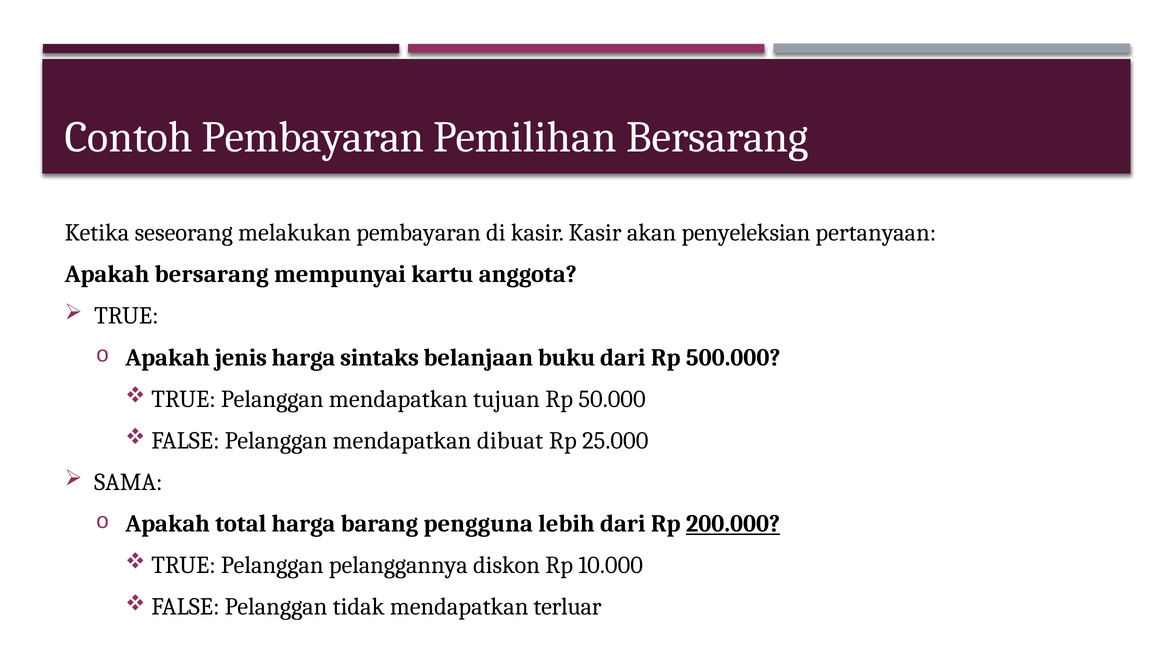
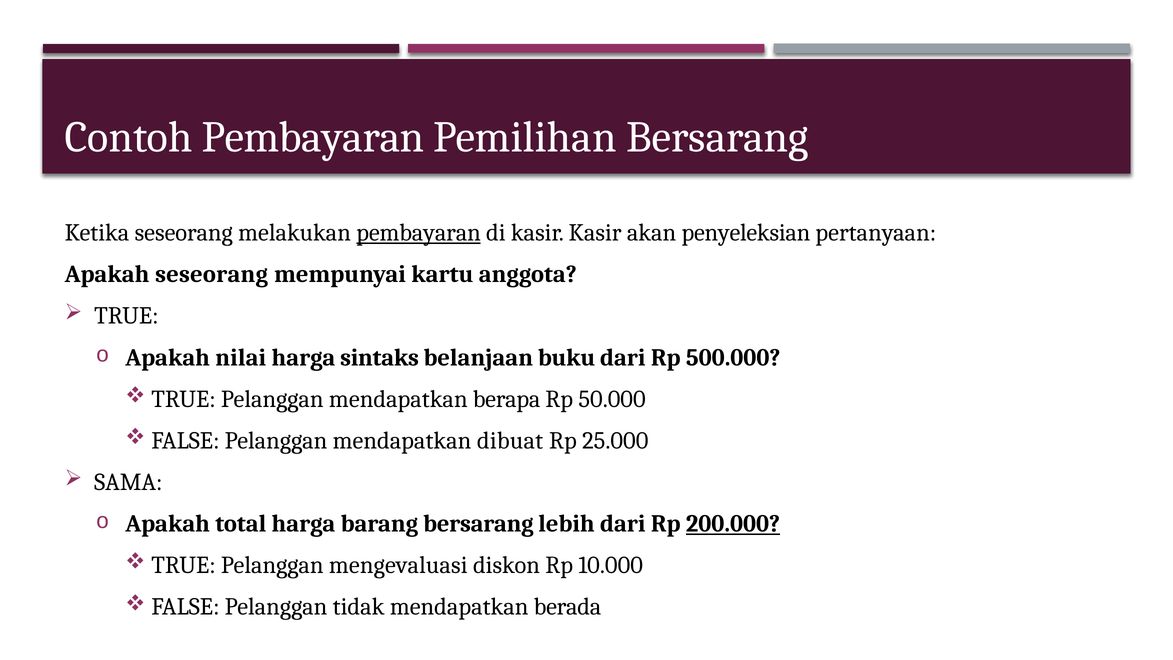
pembayaran underline: none -> present (419, 233)
Apakah bersarang: bersarang -> seseorang (212, 274)
jenis: jenis -> nilai (241, 357)
tujuan: tujuan -> berapa (507, 399)
barang pengguna: pengguna -> bersarang (478, 524)
pelanggannya: pelanggannya -> mengevaluasi (398, 565)
terluar: terluar -> berada (567, 607)
